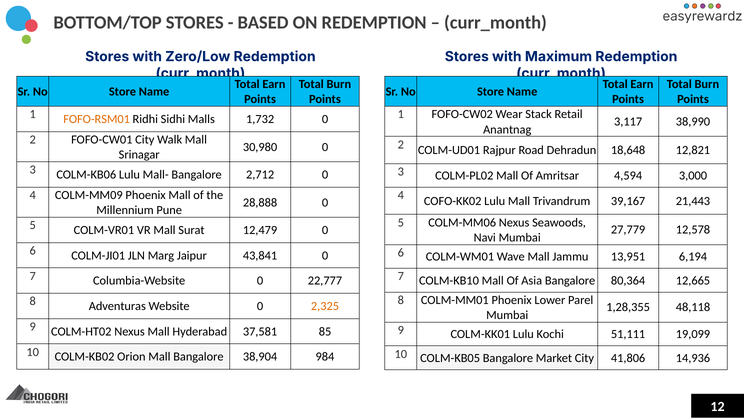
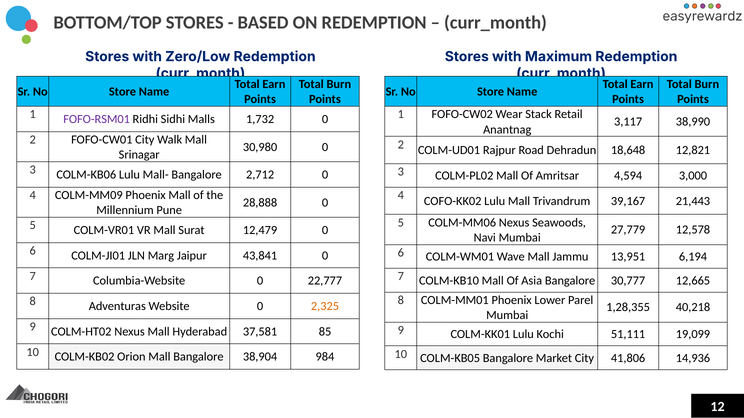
FOFO-RSM01 colour: orange -> purple (97, 119)
80,364: 80,364 -> 30,777 (628, 281)
48,118: 48,118 -> 40,218 (693, 308)
